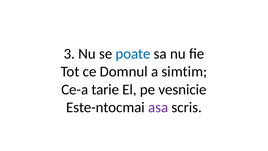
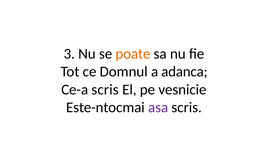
poate colour: blue -> orange (133, 54)
simtim: simtim -> adanca (184, 72)
Ce-a tarie: tarie -> scris (105, 89)
